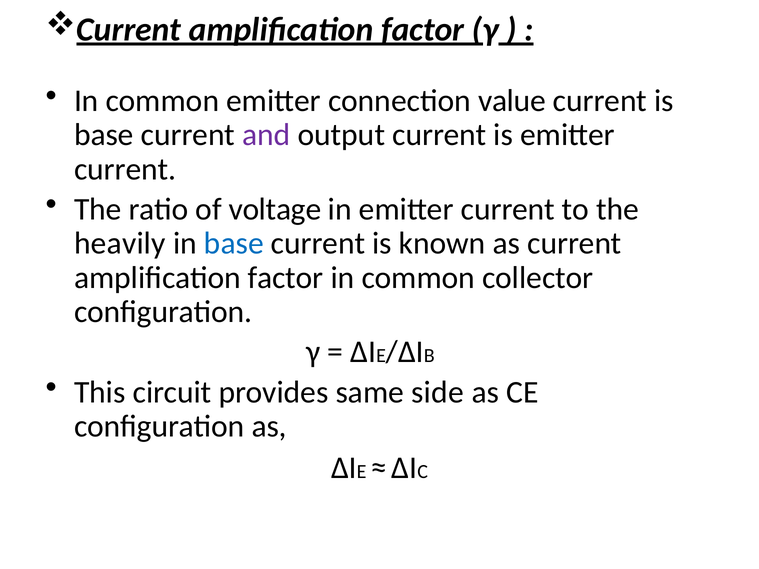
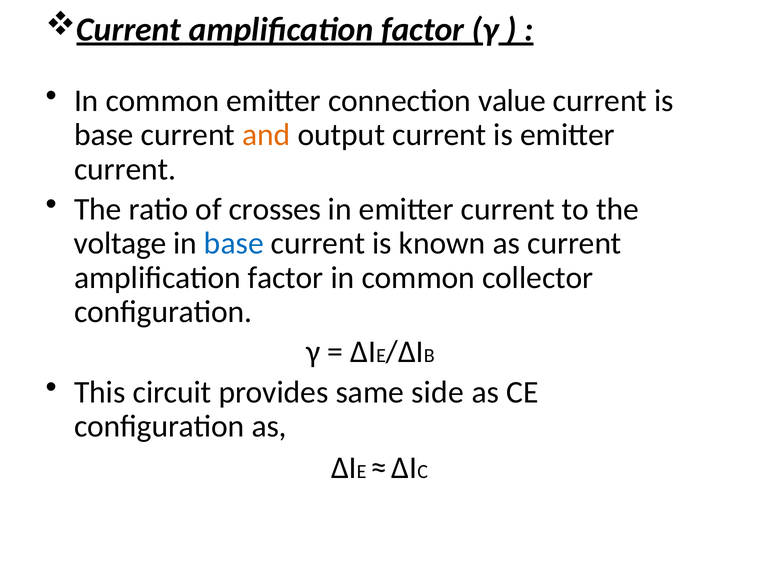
and colour: purple -> orange (266, 135)
voltage: voltage -> crosses (275, 209)
heavily: heavily -> voltage (120, 244)
